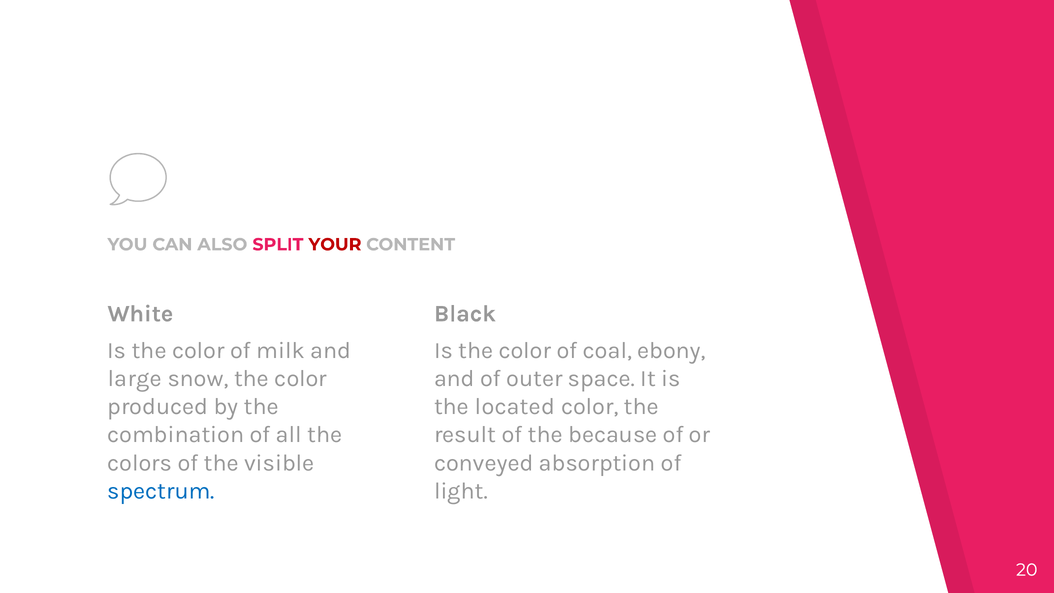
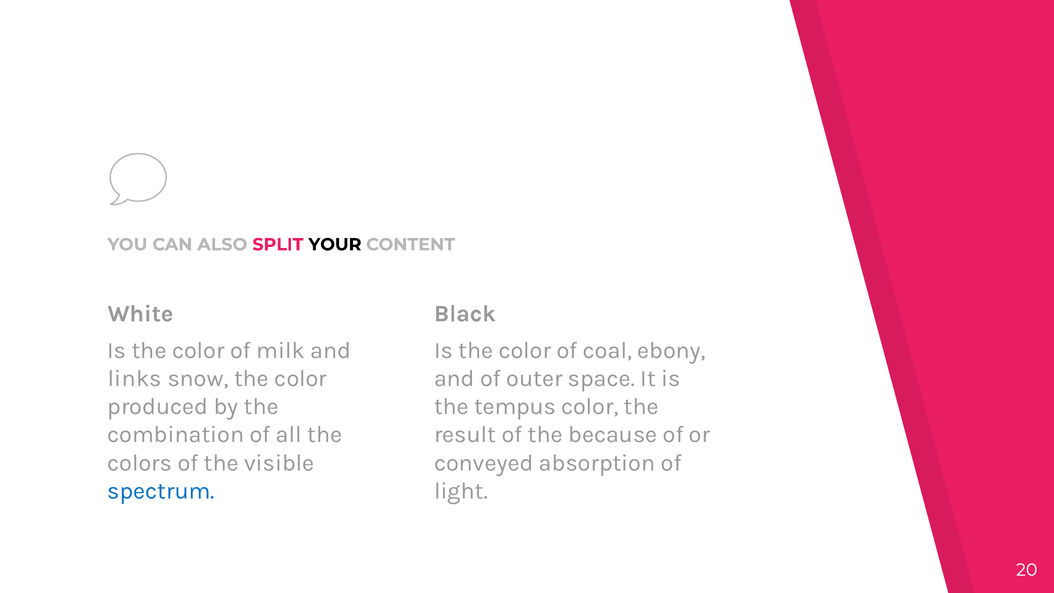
YOUR colour: red -> black (335, 245)
large: large -> links (135, 378)
located: located -> tempus (515, 407)
